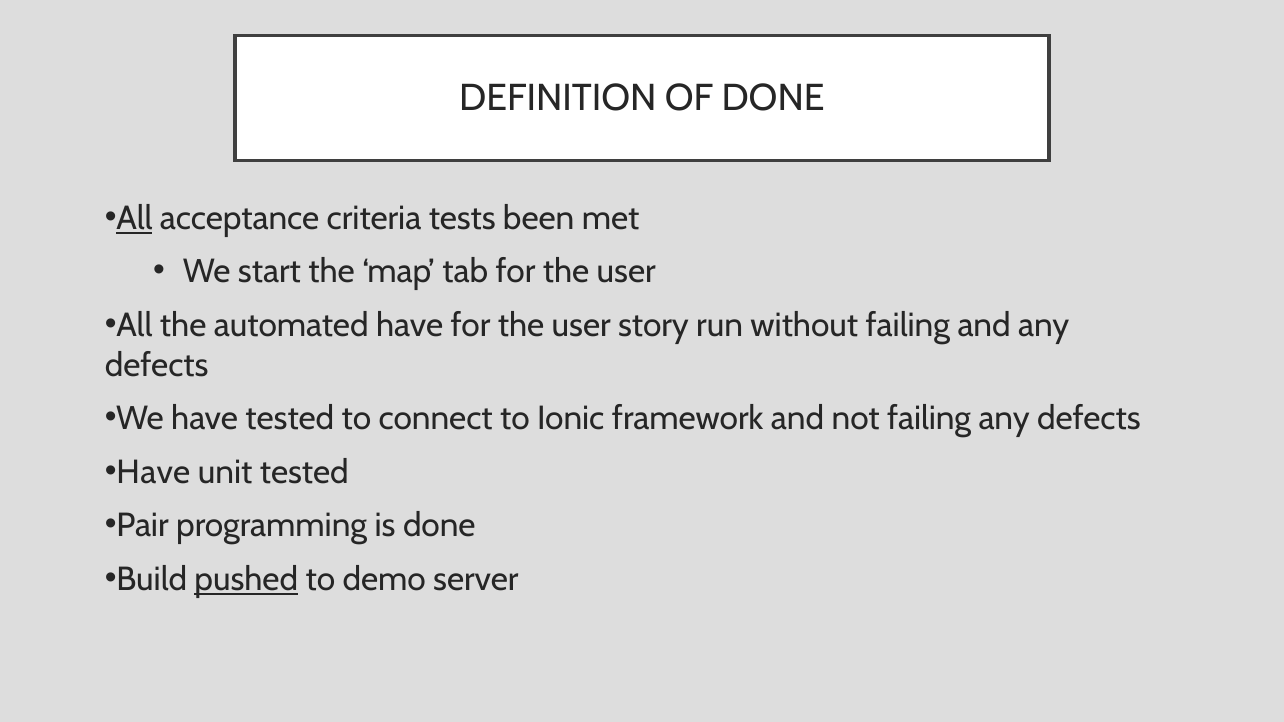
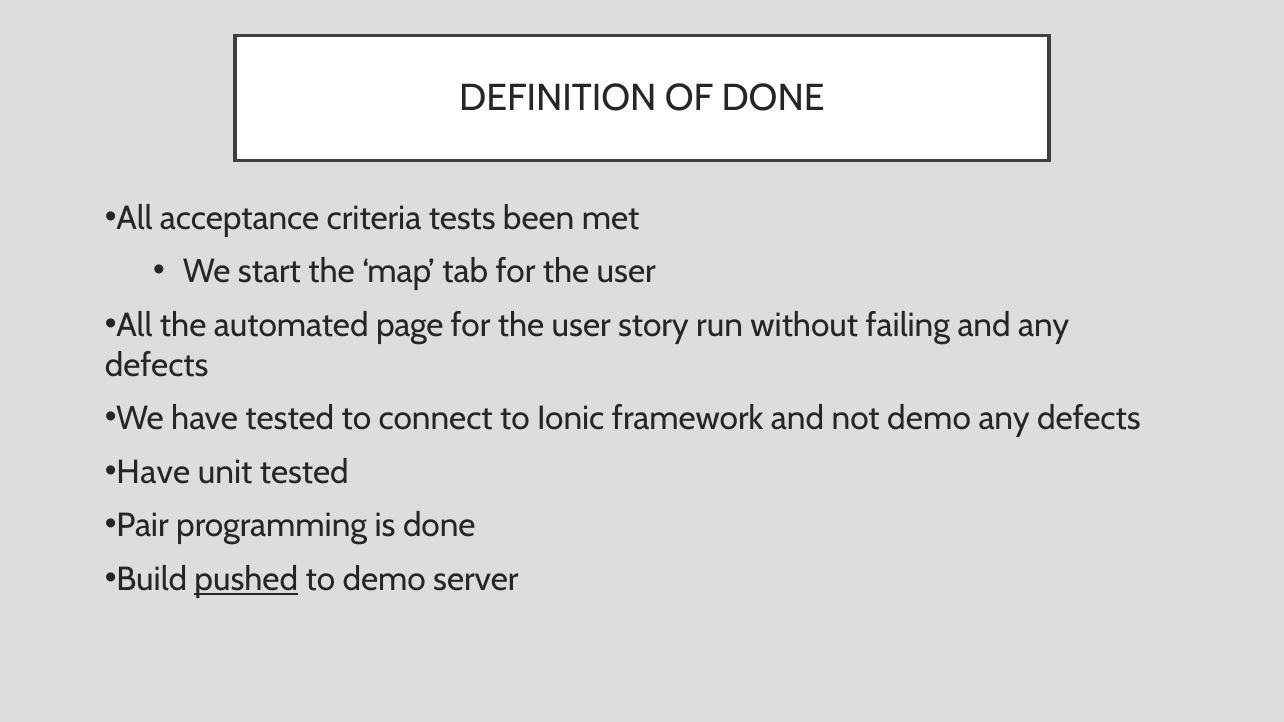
All underline: present -> none (135, 218)
automated have: have -> page (410, 325)
not failing: failing -> demo (929, 419)
